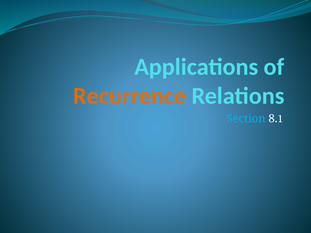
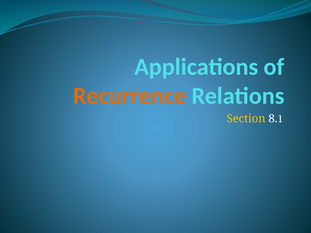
Section colour: light blue -> yellow (246, 119)
